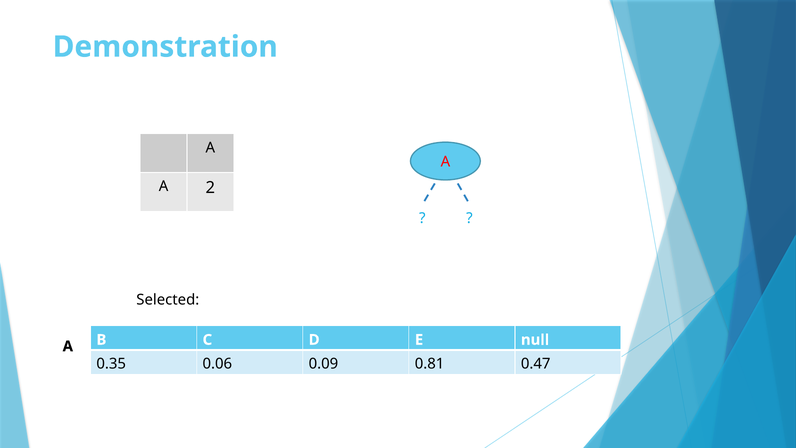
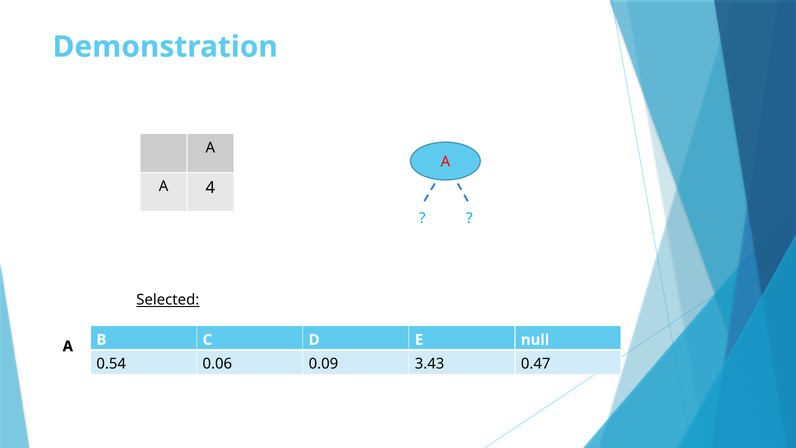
2: 2 -> 4 (210, 188)
Selected underline: none -> present (168, 300)
0.35: 0.35 -> 0.54 (111, 364)
0.81: 0.81 -> 3.43 (430, 364)
